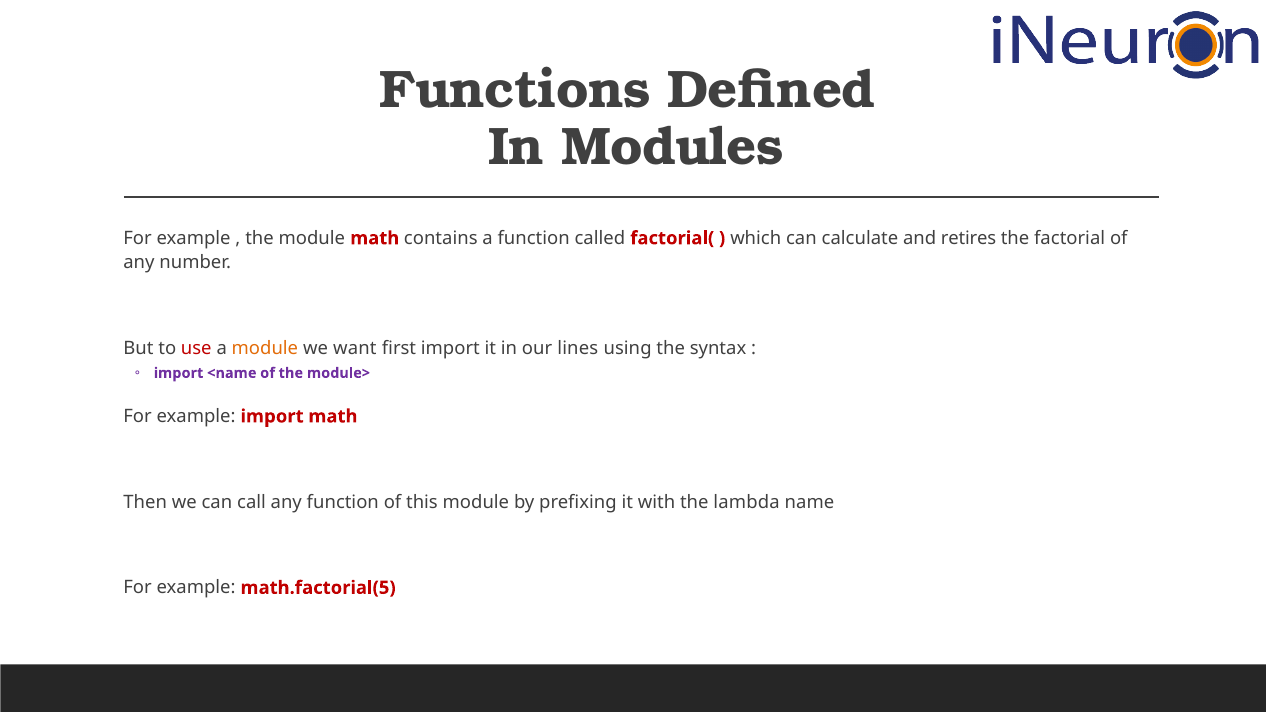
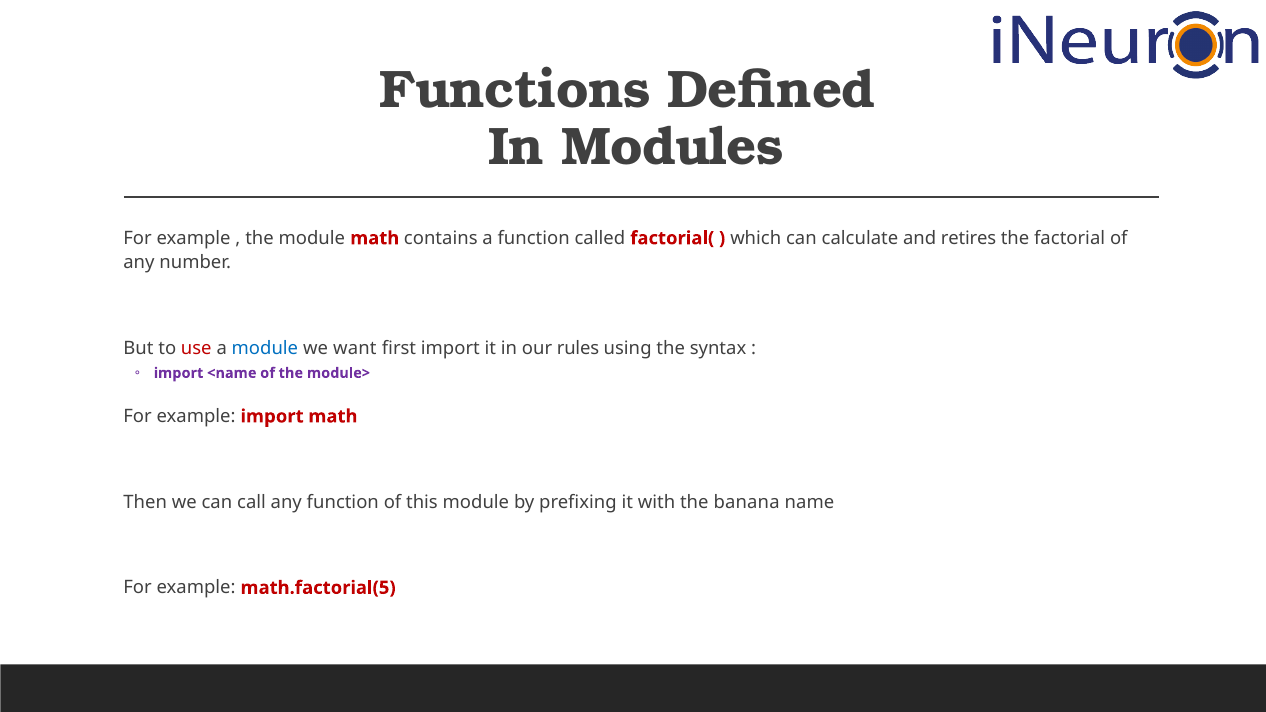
module colour: orange -> blue (265, 348)
lines: lines -> rules (578, 348)
lambda: lambda -> banana (747, 502)
